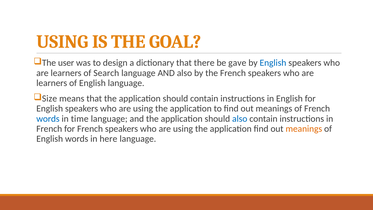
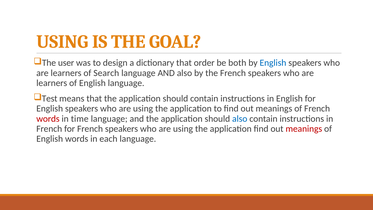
there: there -> order (204, 63)
gave: gave -> both (237, 63)
Size: Size -> Test (50, 98)
words colour: blue -> red (48, 119)
meanings colour: orange -> red (304, 129)
here: here -> each (108, 139)
